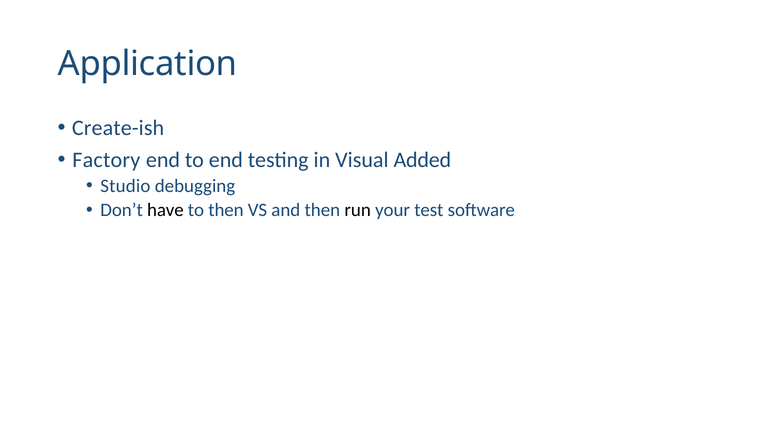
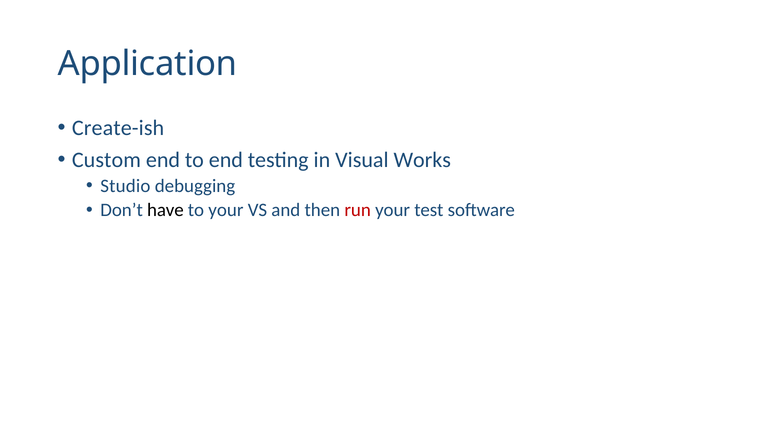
Factory: Factory -> Custom (106, 160)
Added: Added -> Works (422, 160)
to then: then -> your (226, 210)
run colour: black -> red (358, 210)
